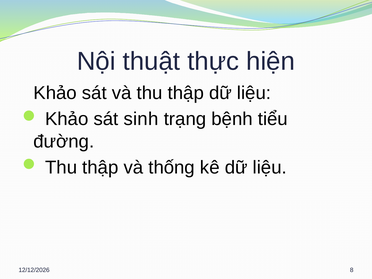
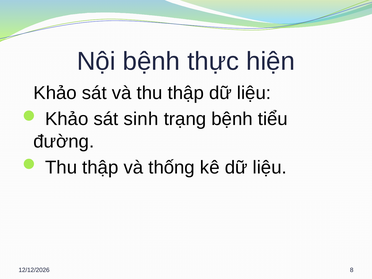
Nội thuật: thuật -> bệnh (151, 61)
